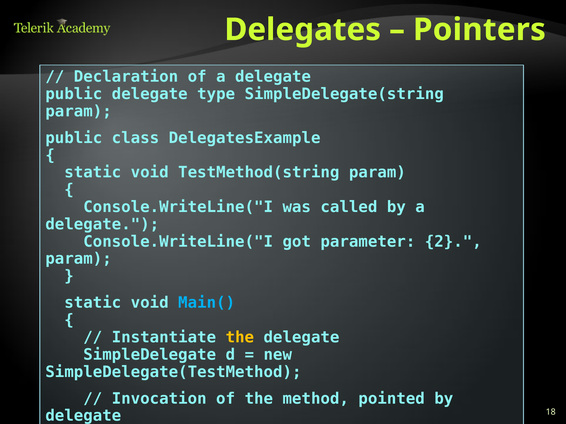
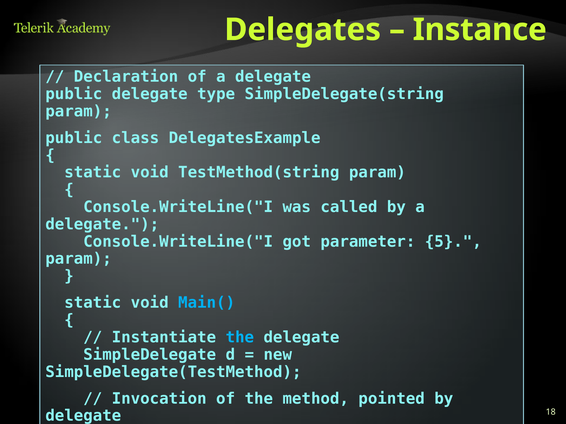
Pointers: Pointers -> Instance (480, 30)
2: 2 -> 5 (453, 242)
the colour: yellow -> light blue (240, 338)
